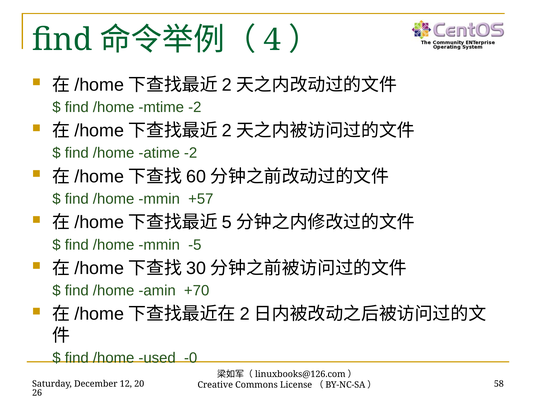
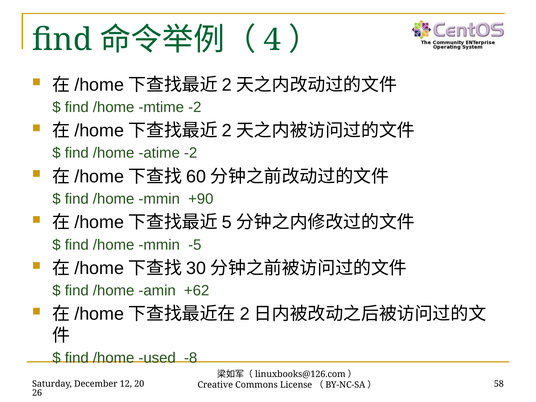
+57: +57 -> +90 (201, 199)
+70: +70 -> +62 (197, 291)
-0: -0 -> -8 (191, 358)
